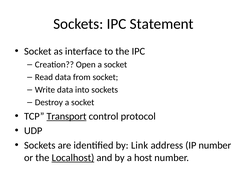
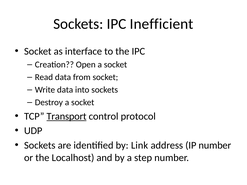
Statement: Statement -> Inefficient (162, 24)
Localhost underline: present -> none (73, 158)
host: host -> step (143, 158)
